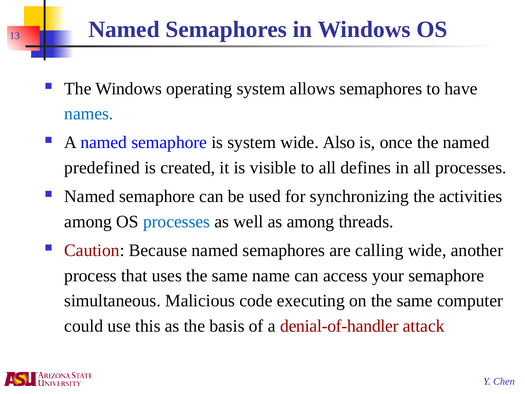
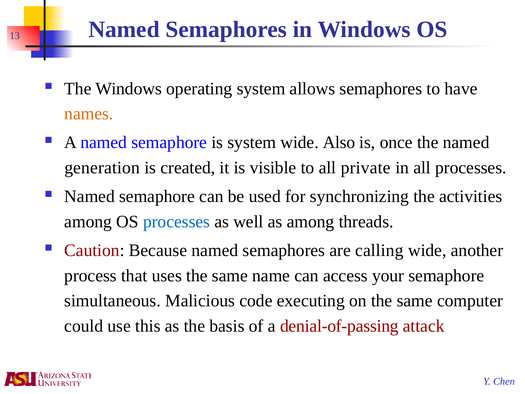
names colour: blue -> orange (89, 114)
predefined: predefined -> generation (102, 168)
defines: defines -> private (366, 168)
denial-of-handler: denial-of-handler -> denial-of-passing (339, 326)
